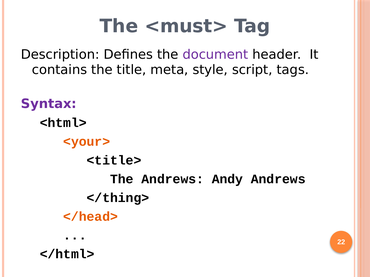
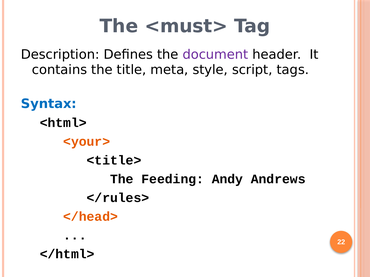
Syntax colour: purple -> blue (49, 104)
The Andrews: Andrews -> Feeding (173, 179)
</thing>: </thing> -> </rules> (118, 198)
